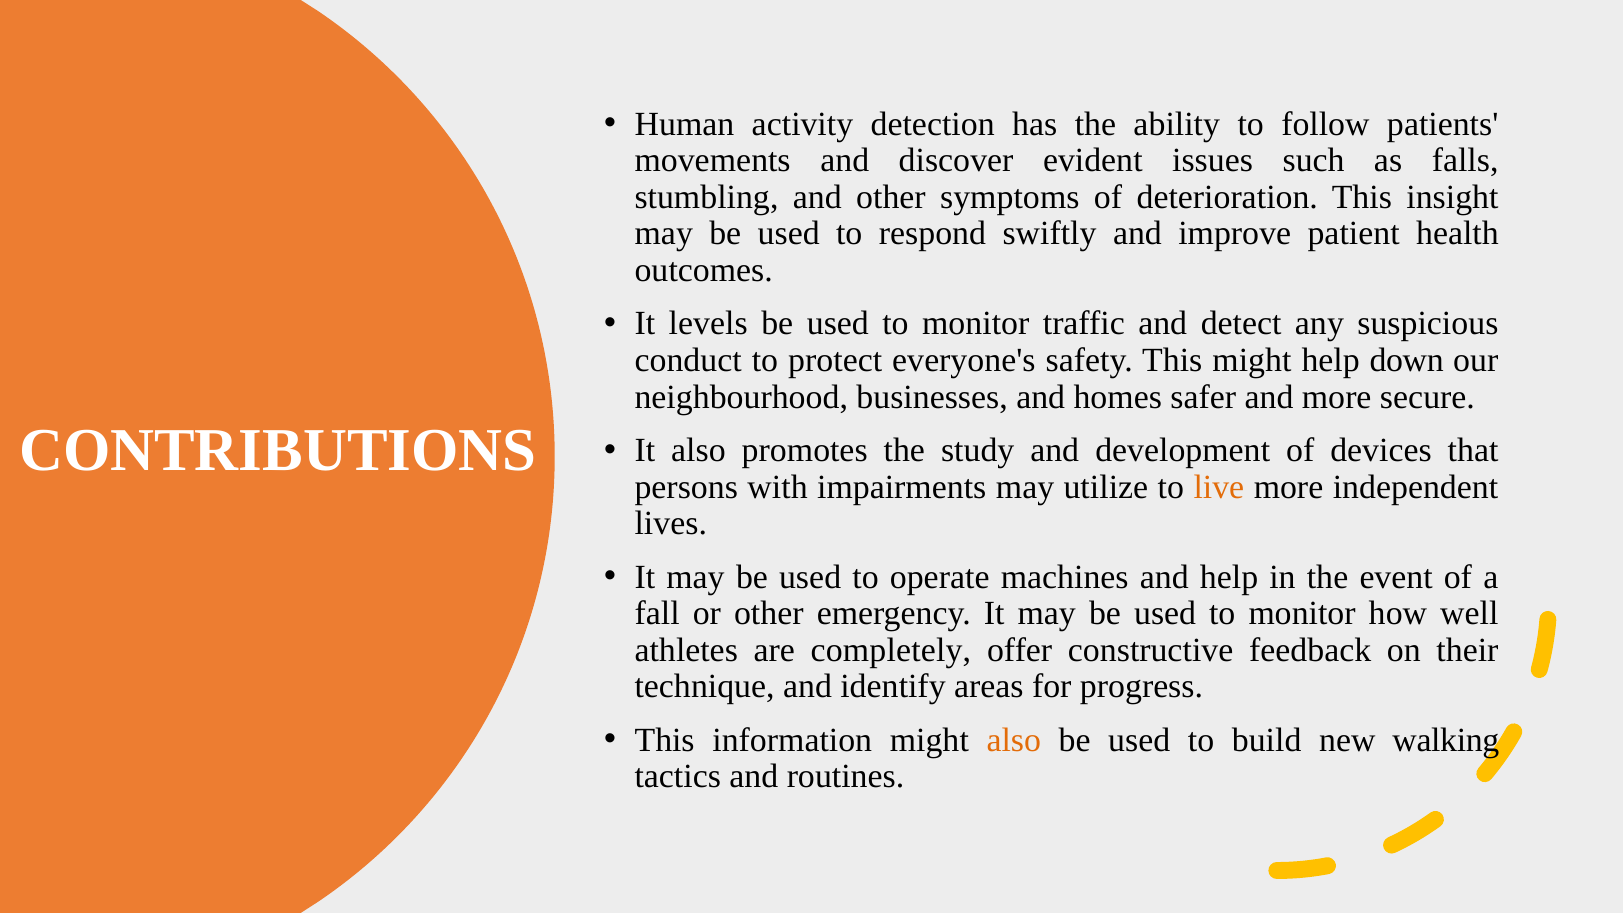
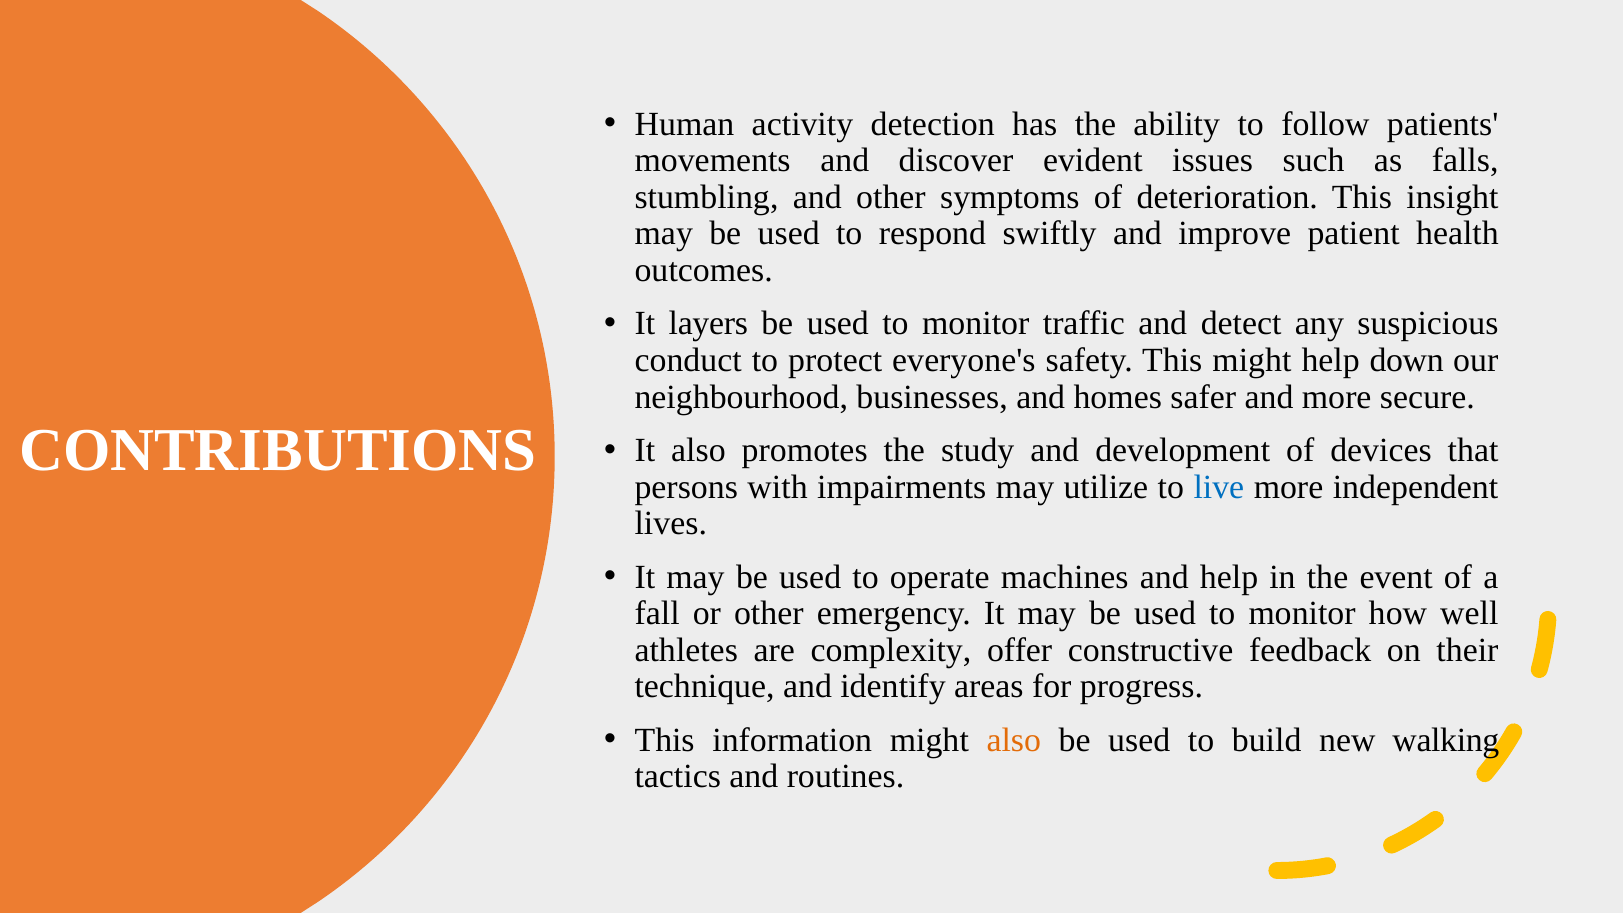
levels: levels -> layers (708, 324)
live colour: orange -> blue (1219, 487)
completely: completely -> complexity (891, 650)
